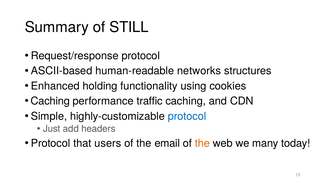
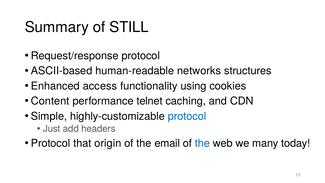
holding: holding -> access (100, 86)
Caching: Caching -> Content (50, 101)
traffic: traffic -> telnet (150, 101)
users: users -> origin (108, 143)
the colour: orange -> blue (202, 143)
